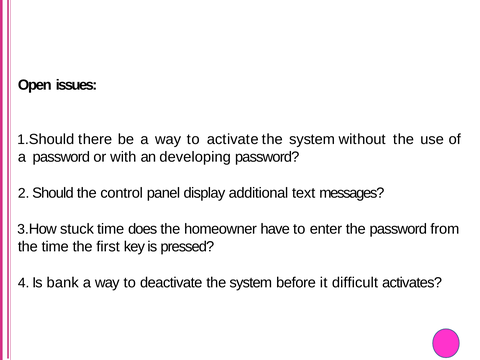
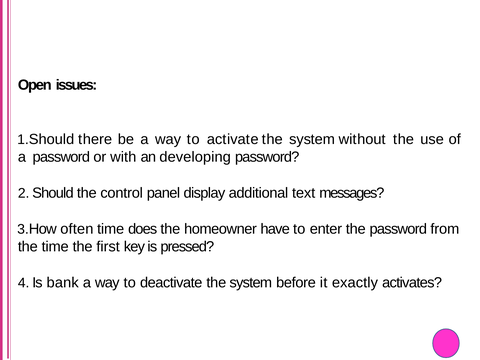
stuck: stuck -> often (77, 229)
difficult: difficult -> exactly (355, 283)
